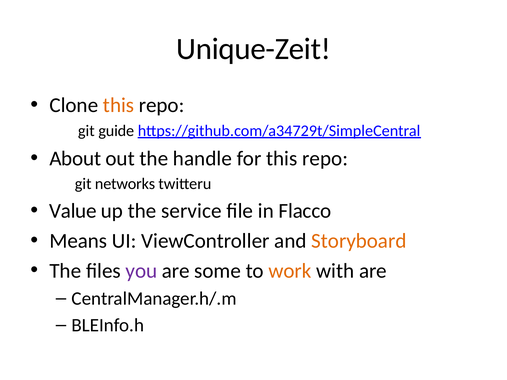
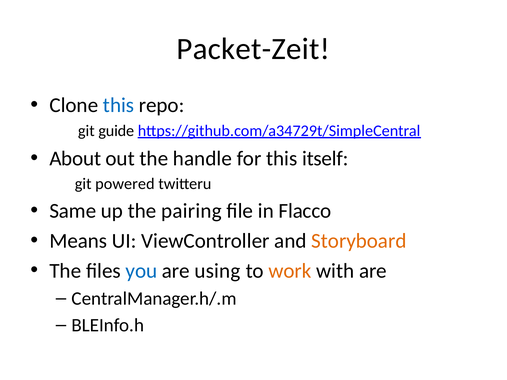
Unique-Zeit: Unique-Zeit -> Packet-Zeit (253, 49)
this colour: orange -> blue (119, 105)
for this repo: repo -> itself (325, 159)
networks: networks -> powered (125, 184)
Value: Value -> Same (73, 211)
service: service -> pairing (191, 211)
you colour: purple -> blue (141, 271)
some: some -> using (218, 271)
